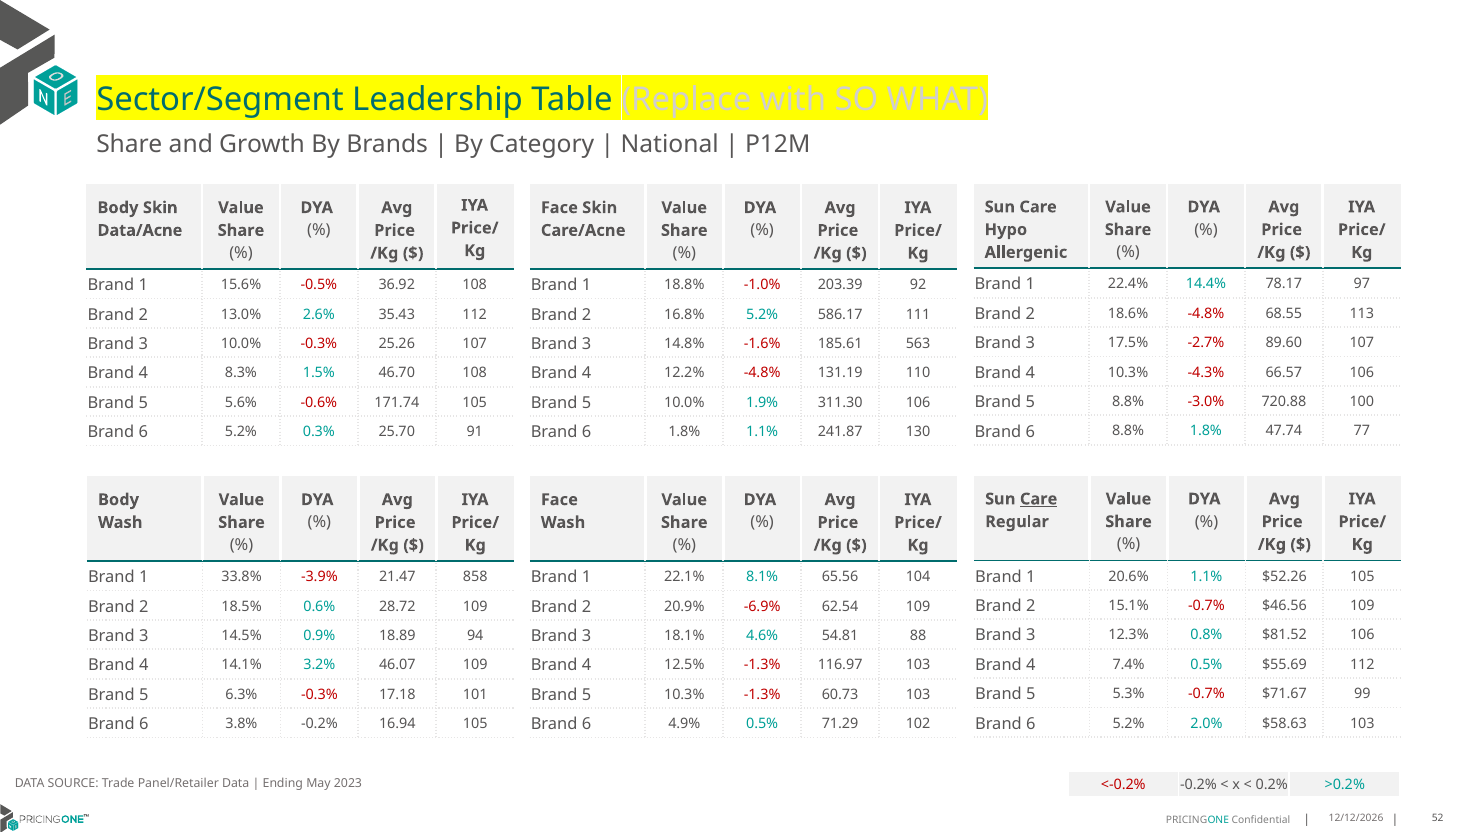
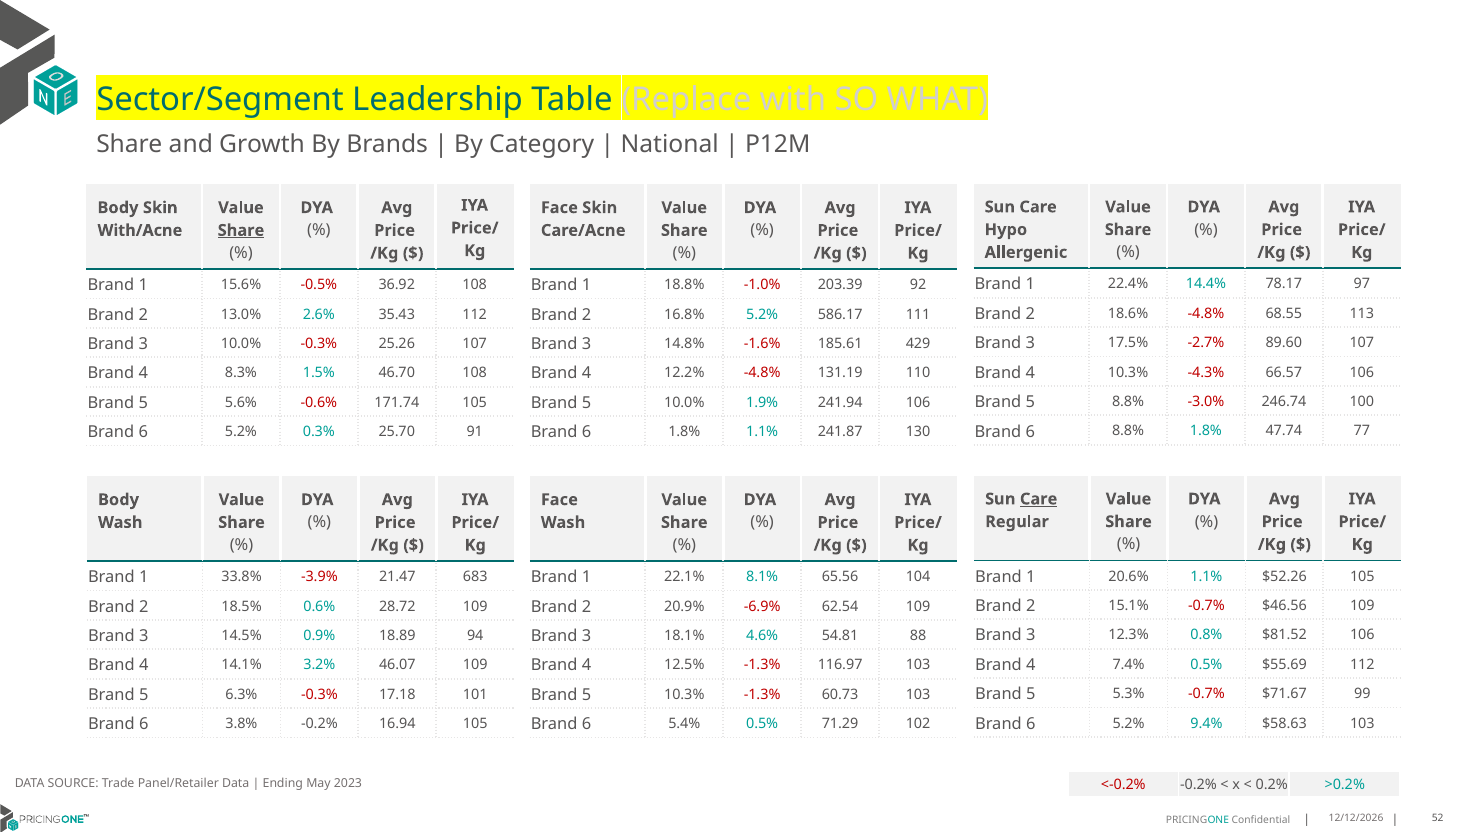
Data/Acne: Data/Acne -> With/Acne (140, 231)
Share underline: none -> present (241, 231)
563: 563 -> 429 (918, 344)
720.88: 720.88 -> 246.74 (1284, 402)
311.30: 311.30 -> 241.94 (840, 403)
858: 858 -> 683 (475, 577)
2.0%: 2.0% -> 9.4% (1206, 724)
4.9%: 4.9% -> 5.4% (684, 724)
